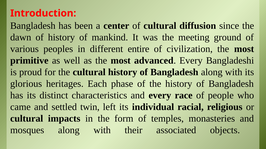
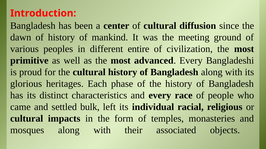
twin: twin -> bulk (90, 107)
